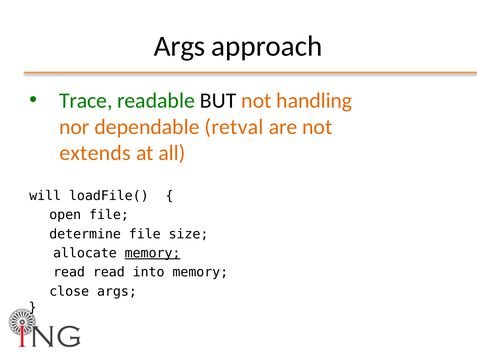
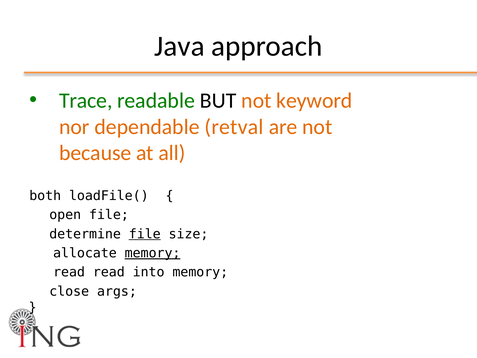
Args: Args -> Java (179, 46)
handling: handling -> keyword (314, 101)
extends: extends -> because (95, 153)
will: will -> both (45, 196)
file underline: none -> present (145, 234)
